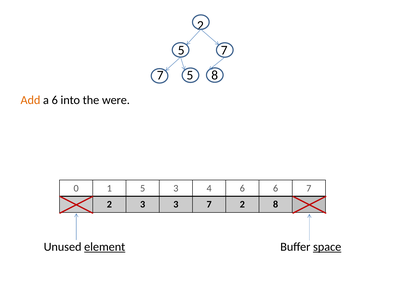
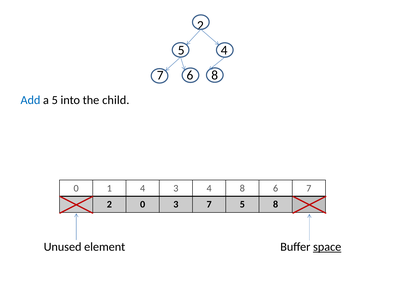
5 7: 7 -> 4 (224, 50)
7 5: 5 -> 6 (190, 75)
Add colour: orange -> blue (30, 100)
a 6: 6 -> 5 (55, 100)
were: were -> child (116, 100)
1 5: 5 -> 4 (143, 188)
4 6: 6 -> 8 (242, 188)
2 3: 3 -> 0 (143, 204)
3 7 2: 2 -> 5 (242, 204)
element underline: present -> none (105, 246)
